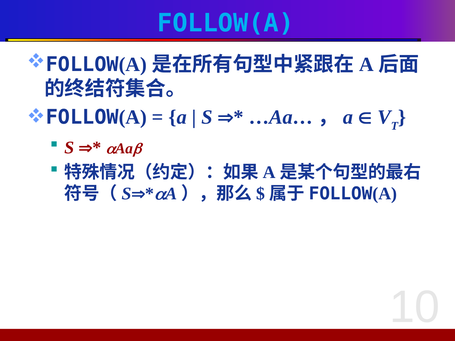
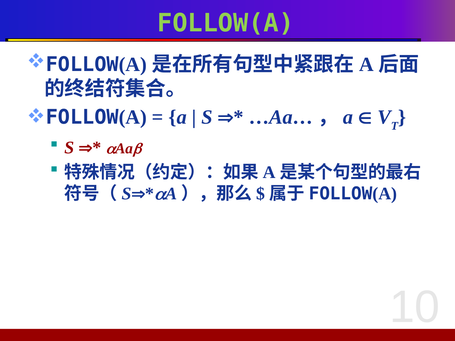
FOLLOW(A colour: light blue -> light green (226, 23)
